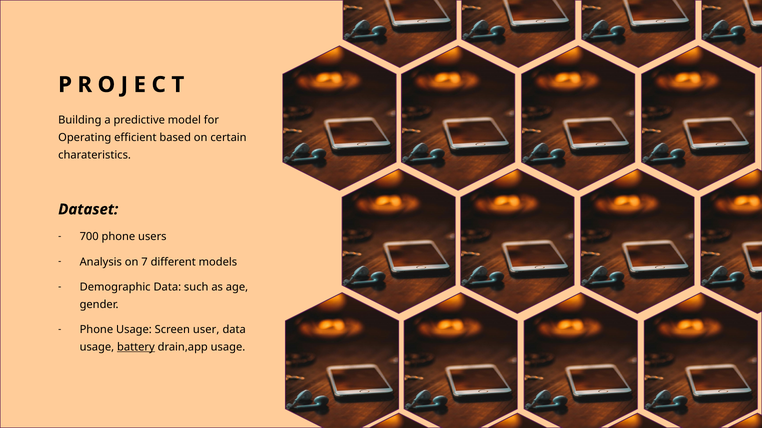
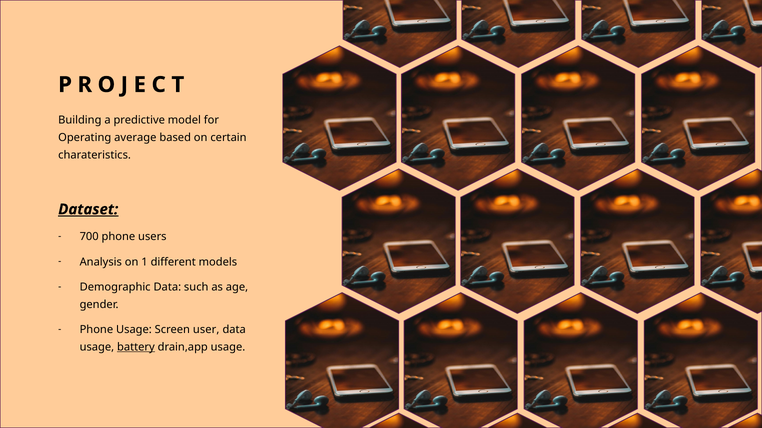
efficient: efficient -> average (135, 138)
Dataset underline: none -> present (88, 210)
7: 7 -> 1 (144, 262)
